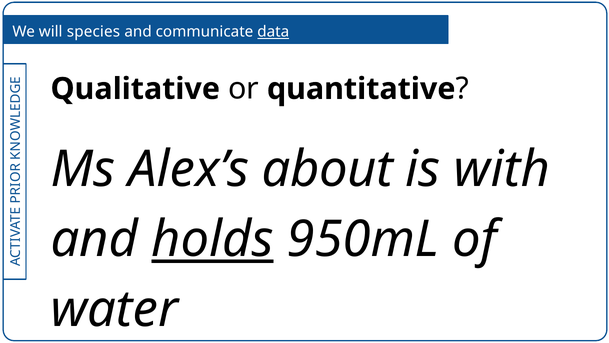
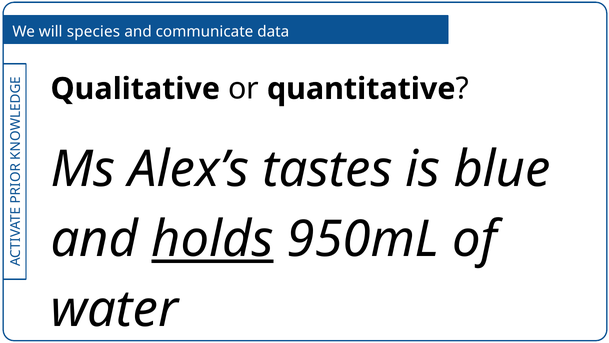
data underline: present -> none (273, 32)
about: about -> tastes (327, 169)
with: with -> blue (502, 169)
